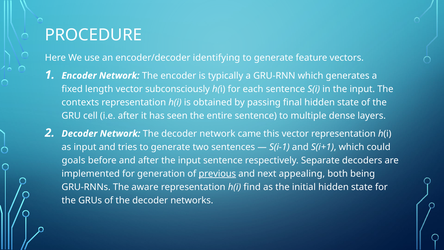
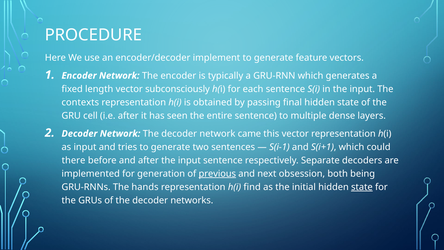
identifying: identifying -> implement (216, 58)
goals: goals -> there (74, 160)
appealing: appealing -> obsession (302, 173)
aware: aware -> hands (145, 187)
state underline: none -> present (362, 187)
